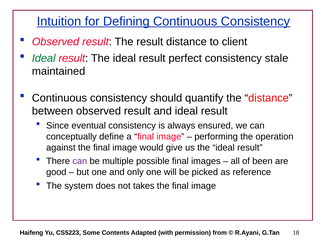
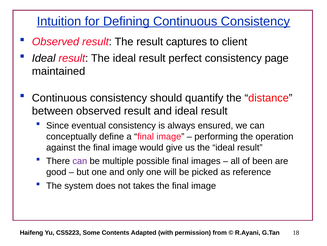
result distance: distance -> captures (186, 42)
Ideal colour: green -> black (44, 58)
stale: stale -> page (277, 58)
